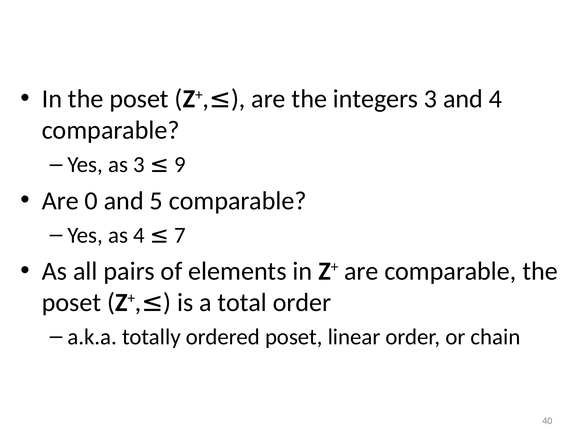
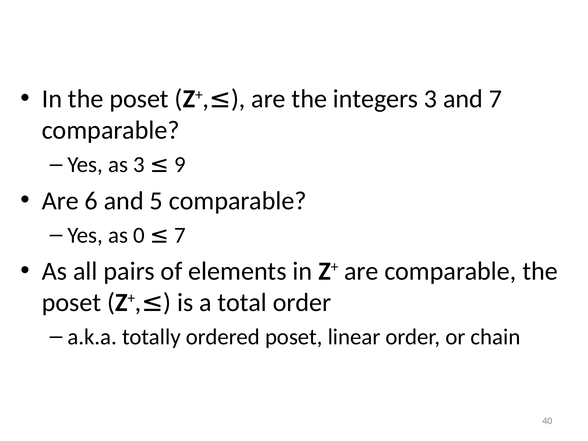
and 4: 4 -> 7 (496, 99)
0: 0 -> 6 (91, 201)
as 4: 4 -> 0 (139, 235)
